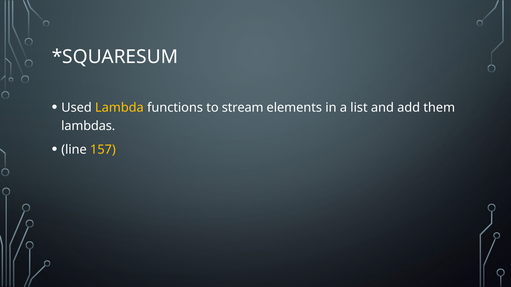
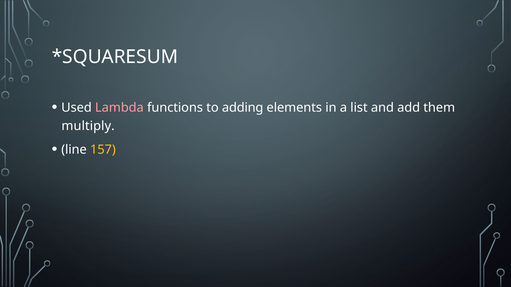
Lambda colour: yellow -> pink (119, 108)
stream: stream -> adding (243, 108)
lambdas: lambdas -> multiply (88, 126)
